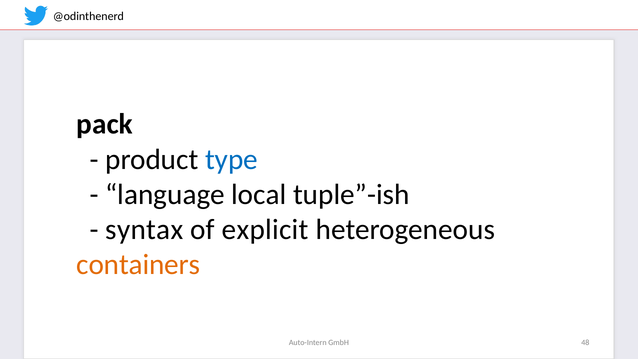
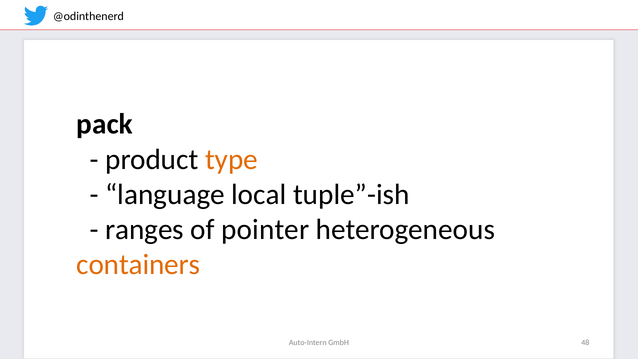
type colour: blue -> orange (231, 159)
syntax: syntax -> ranges (145, 230)
explicit: explicit -> pointer (265, 230)
